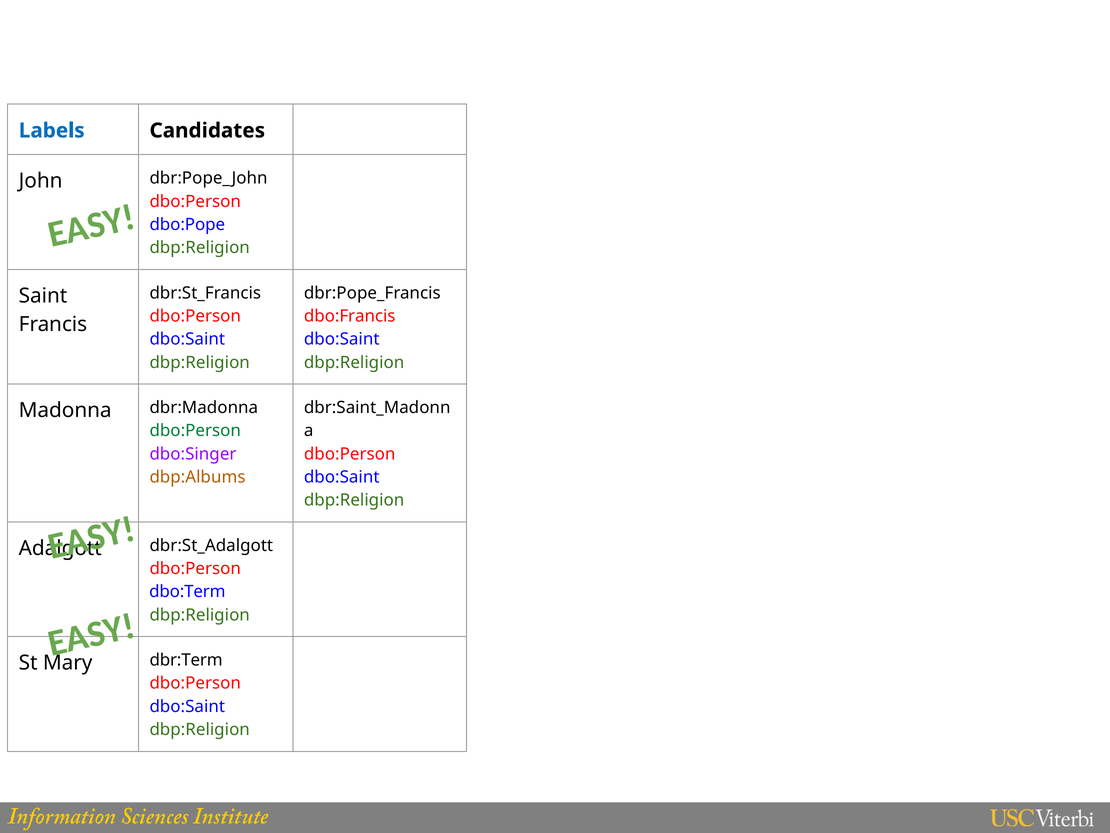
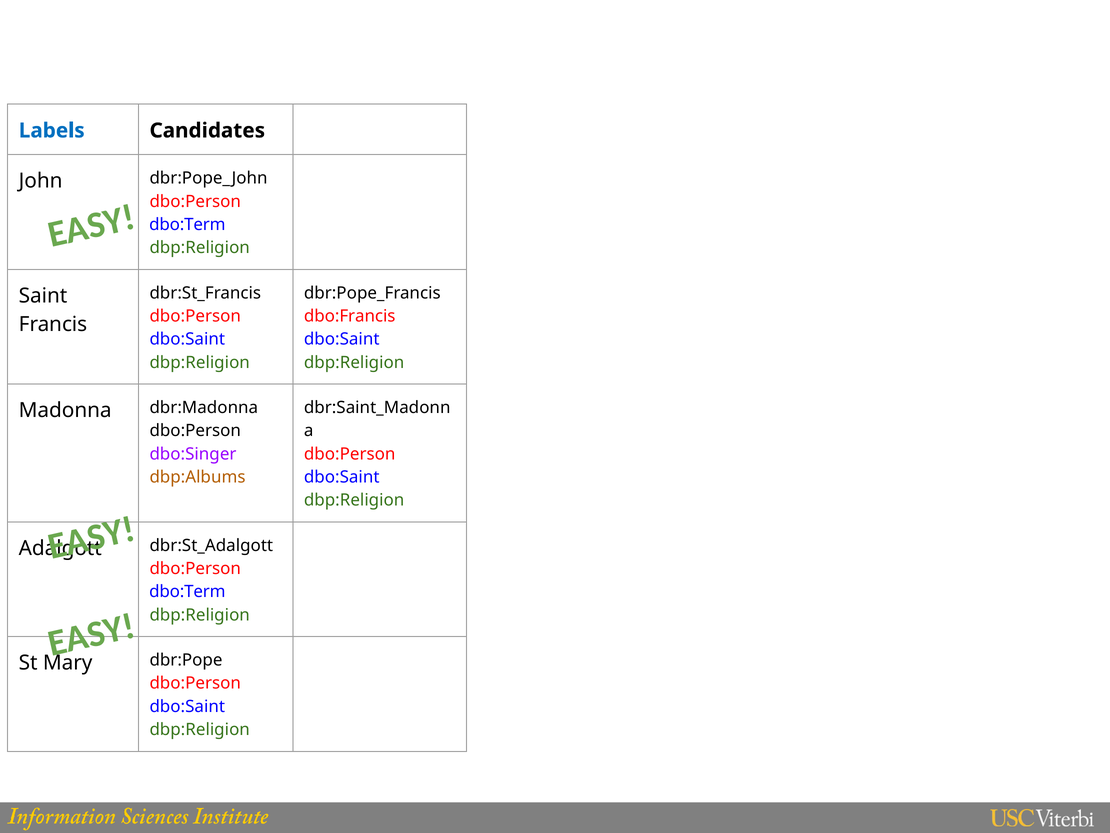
dbo:Pope: dbo:Pope -> dbo:Term (187, 224)
dbo:Person colour: green -> black (195, 431)
dbr:Term: dbr:Term -> dbr:Pope (186, 660)
